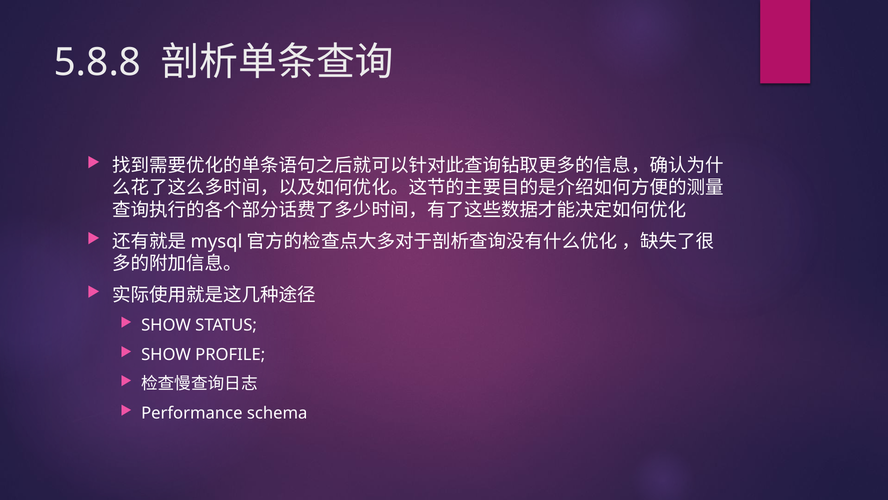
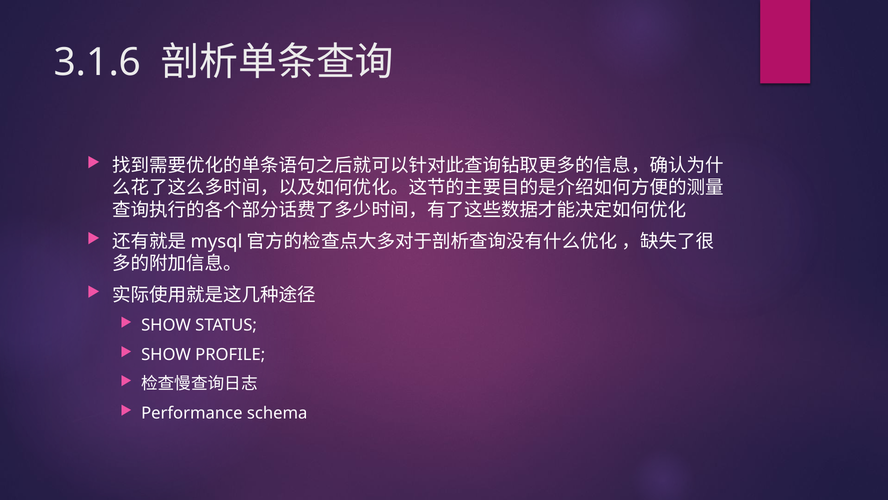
5.8.8: 5.8.8 -> 3.1.6 (97, 62)
